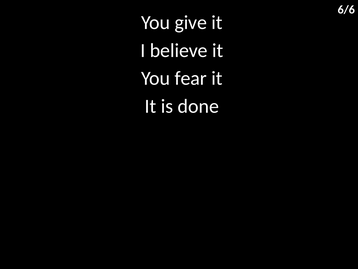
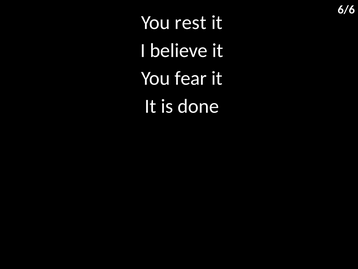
give: give -> rest (191, 22)
